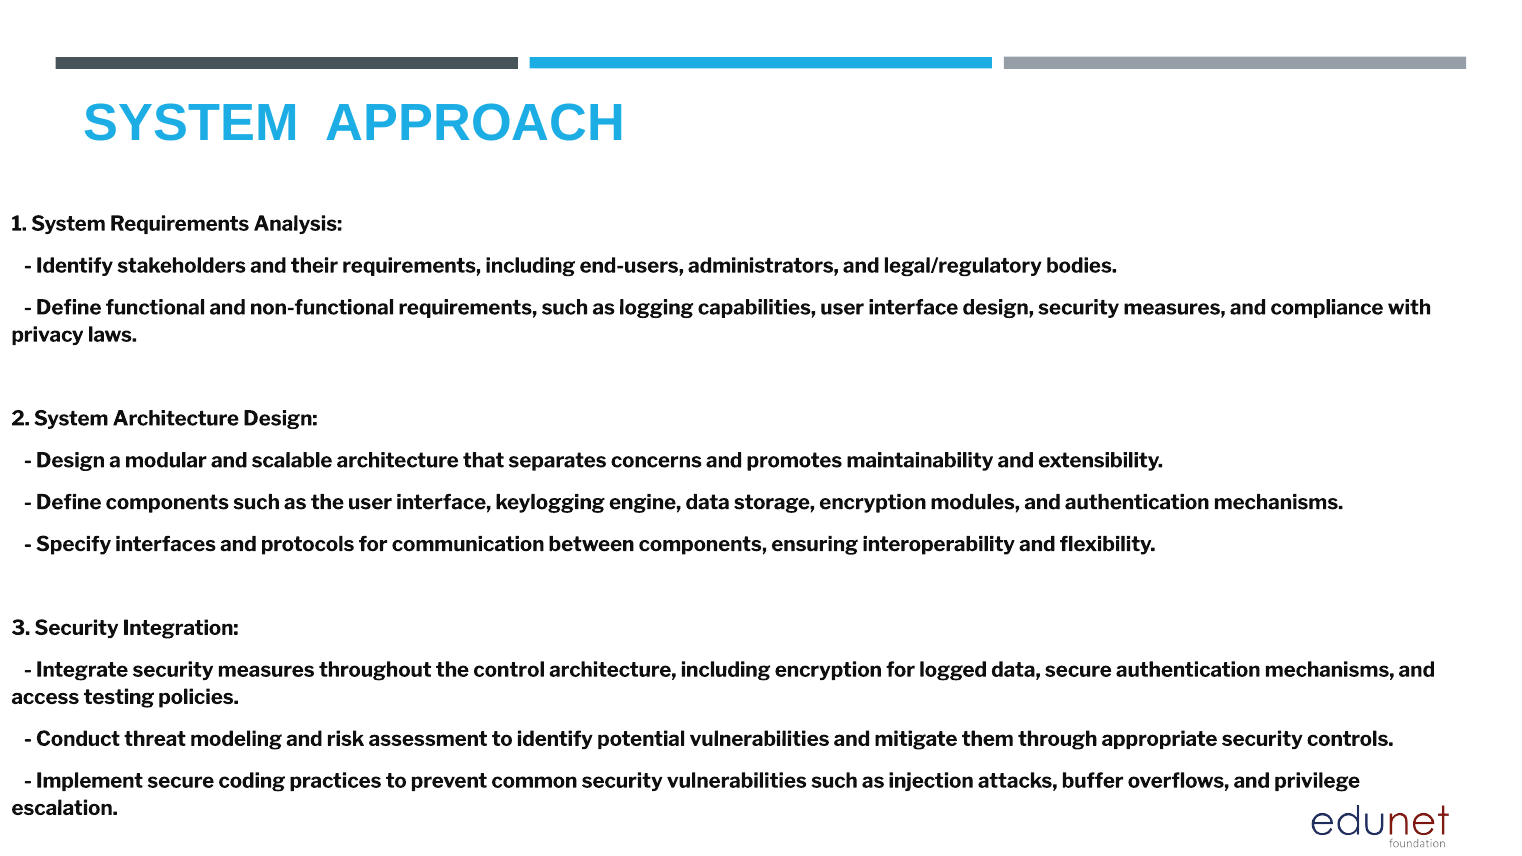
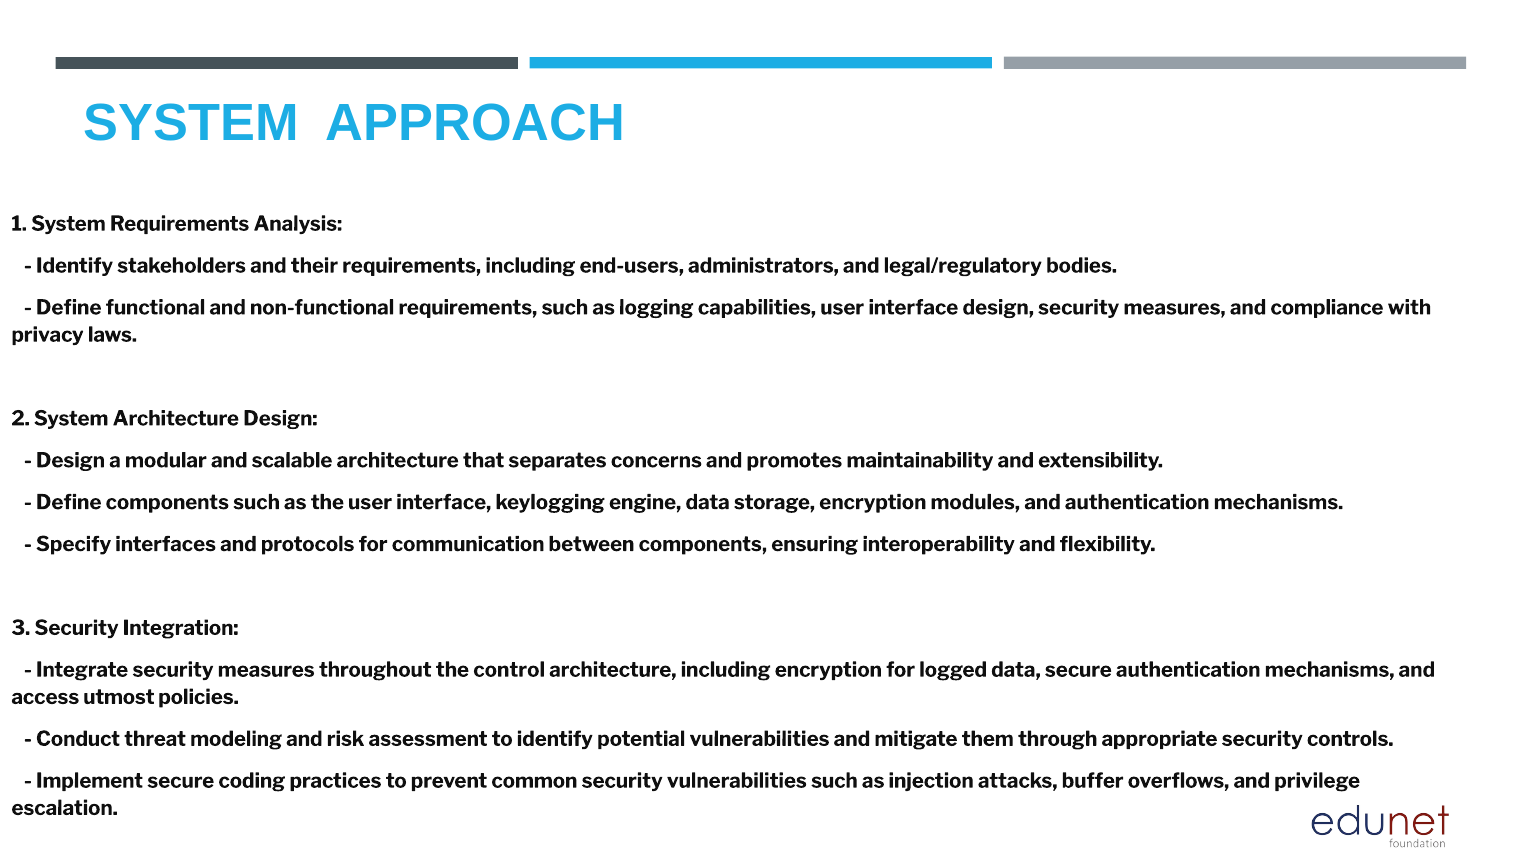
testing: testing -> utmost (119, 697)
